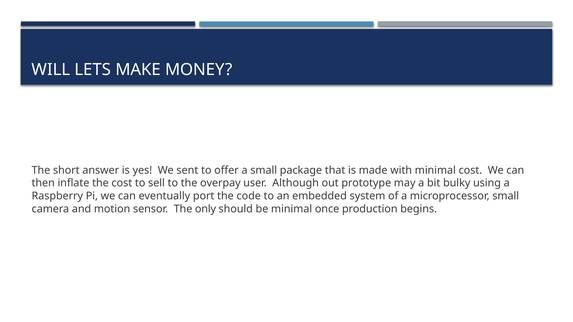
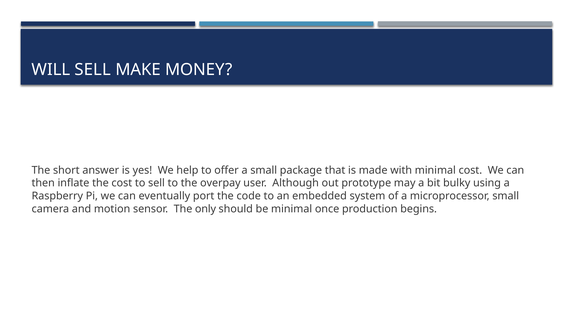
WILL LETS: LETS -> SELL (93, 70)
sent: sent -> help (187, 170)
